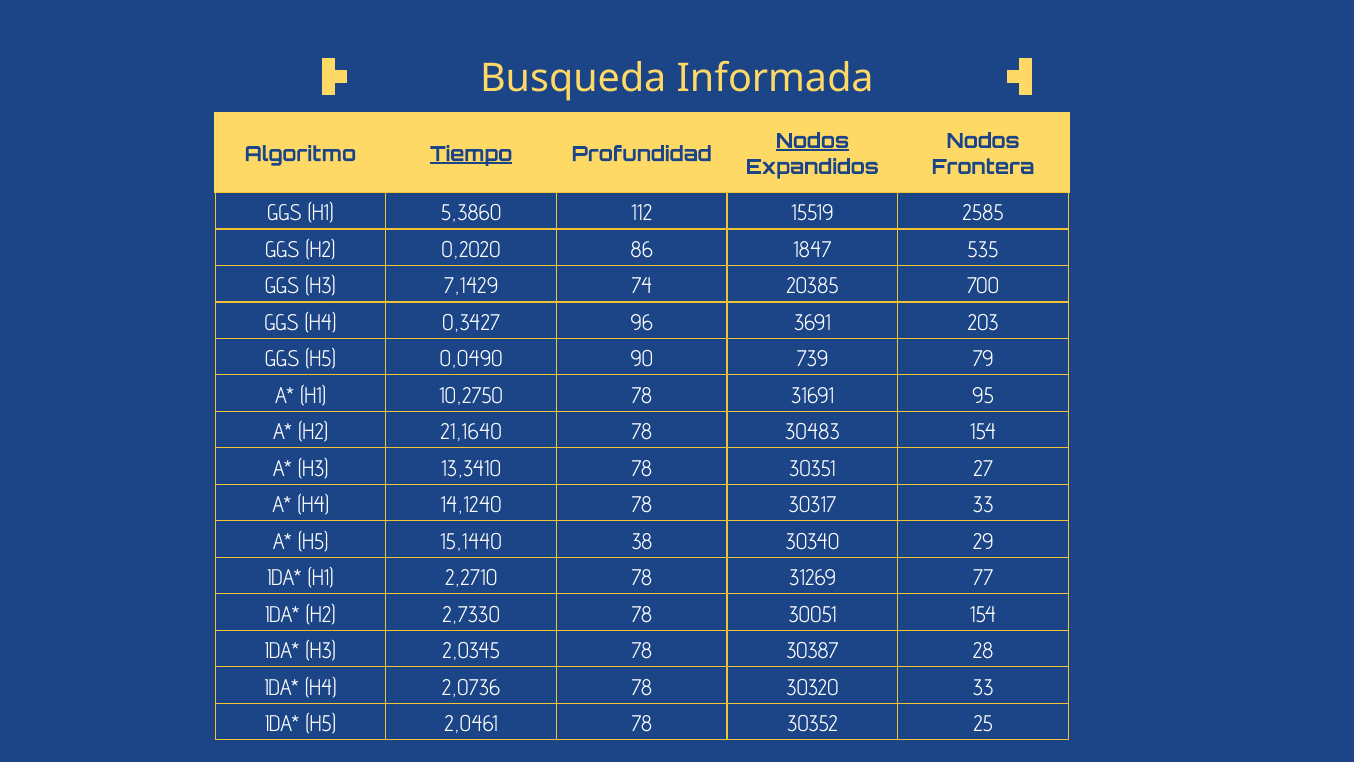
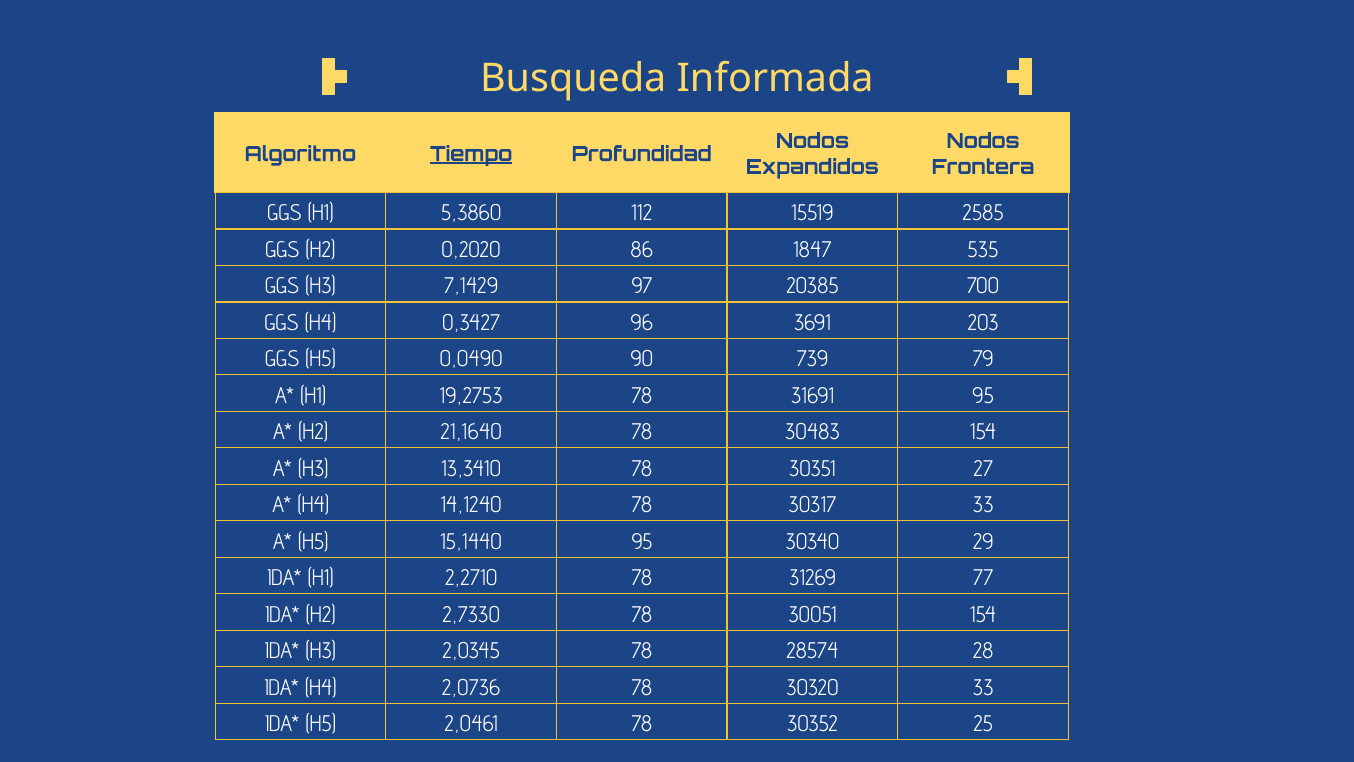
Nodos underline: present -> none (812, 141)
74: 74 -> 97 (642, 286)
10,2750: 10,2750 -> 19,2753 (471, 396)
15,1440 38: 38 -> 95 (642, 542)
30387: 30387 -> 28574 (812, 651)
